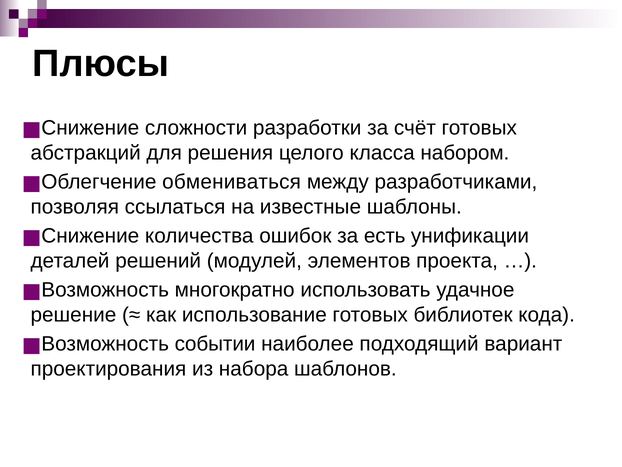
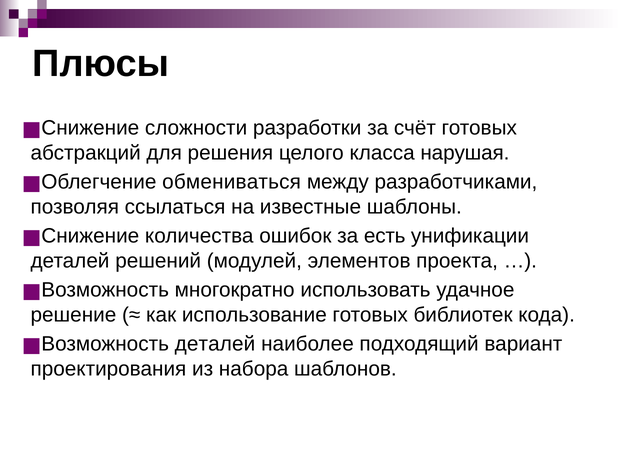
набором: набором -> нарушая (465, 153)
событии: событии -> деталей (215, 343)
